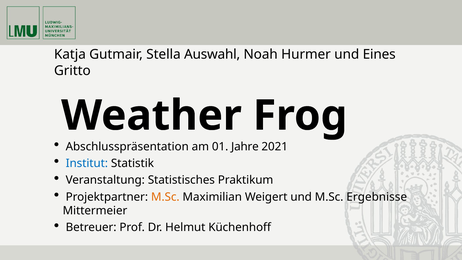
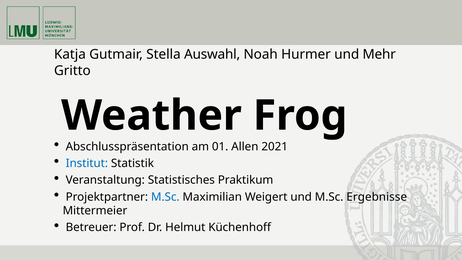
Eines: Eines -> Mehr (379, 54)
Jahre: Jahre -> Allen (245, 147)
M.Sc colour: orange -> blue (165, 197)
